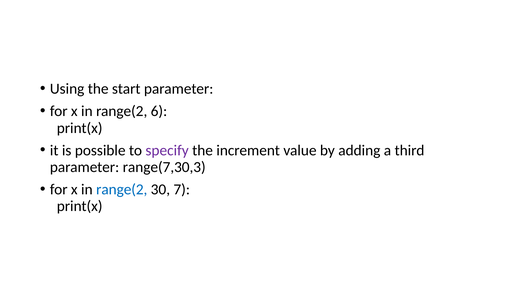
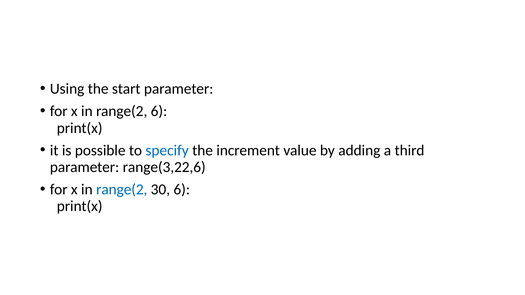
specify colour: purple -> blue (167, 150)
range(7,30,3: range(7,30,3 -> range(3,22,6 (164, 167)
30 7: 7 -> 6 (182, 190)
